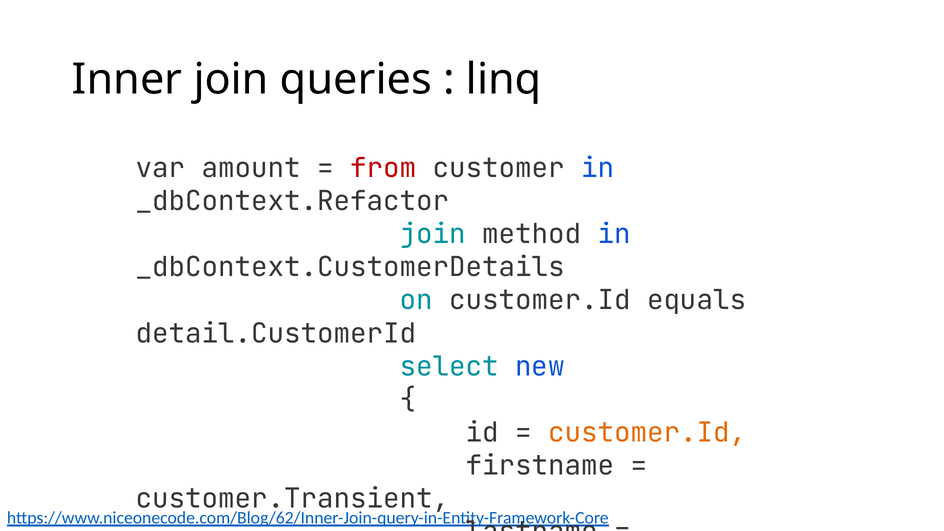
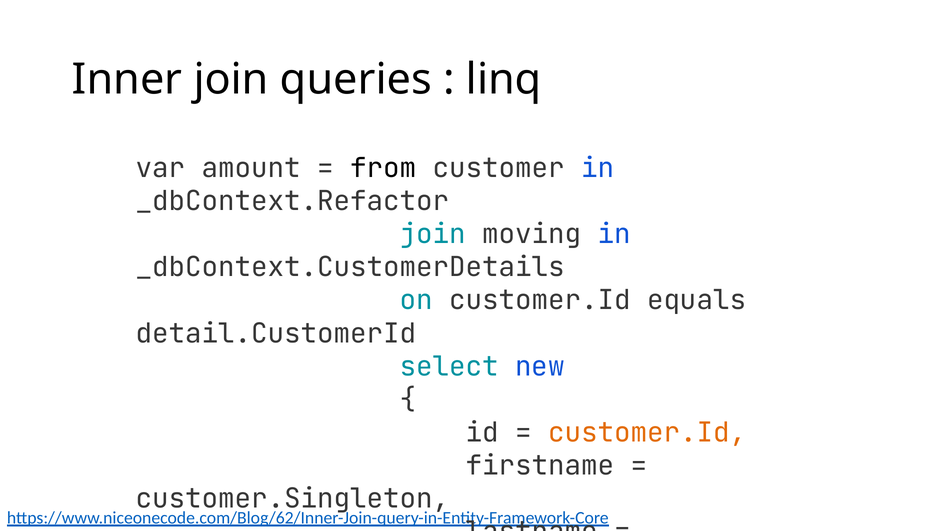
from colour: red -> black (383, 168)
method: method -> moving (532, 234)
customer.Transient: customer.Transient -> customer.Singleton (293, 499)
